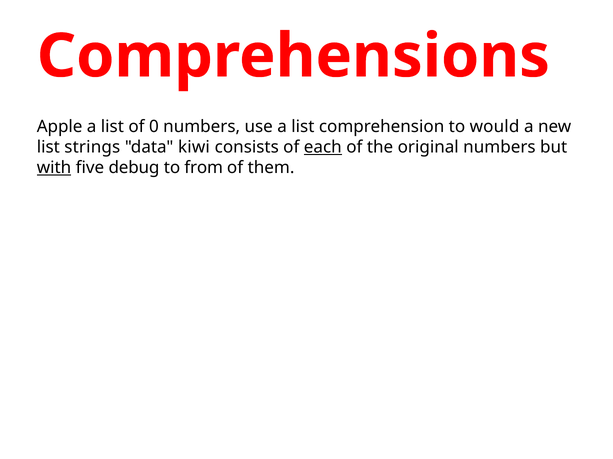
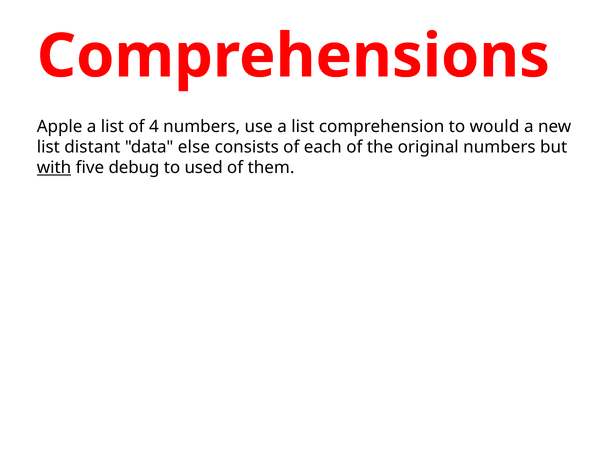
0: 0 -> 4 (154, 127)
strings: strings -> distant (92, 147)
kiwi: kiwi -> else (194, 147)
each underline: present -> none (323, 147)
from: from -> used (204, 168)
